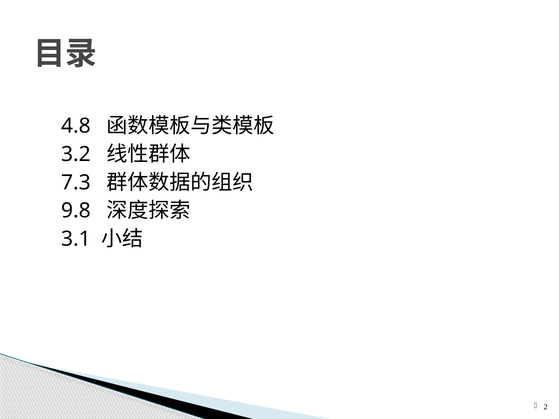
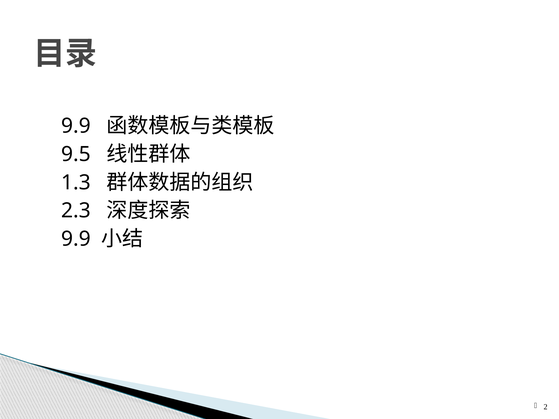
4.8: 4.8 -> 9.9 (76, 126)
3.2: 3.2 -> 9.5 (76, 154)
7.3: 7.3 -> 1.3 (76, 183)
9.8: 9.8 -> 2.3 (76, 211)
3.1: 3.1 -> 9.9 (76, 239)
